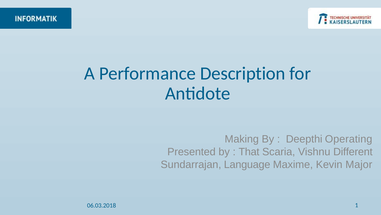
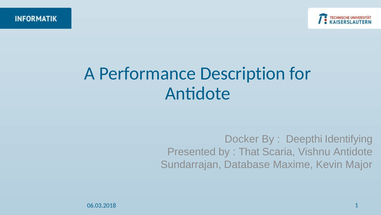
Making: Making -> Docker (242, 139)
Operating: Operating -> Identifying (349, 139)
Vishnu Different: Different -> Antidote (353, 151)
Language: Language -> Database (247, 164)
